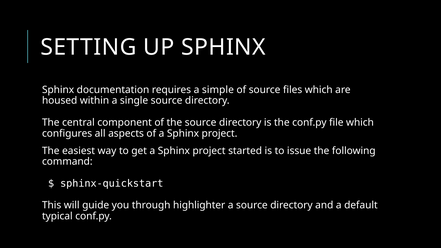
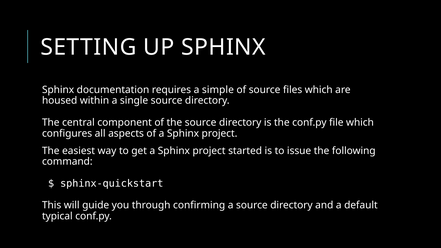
highlighter: highlighter -> confirming (199, 205)
